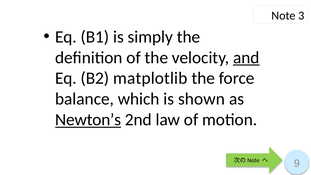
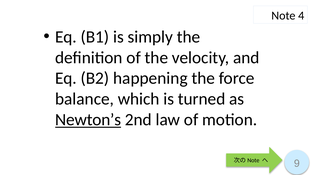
3: 3 -> 4 (301, 16)
and underline: present -> none (246, 58)
matplotlib: matplotlib -> happening (150, 78)
shown: shown -> turned (202, 99)
